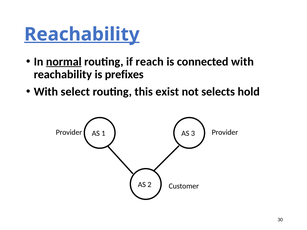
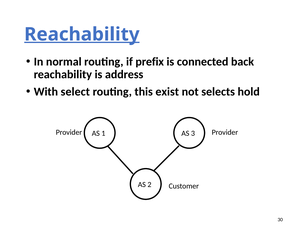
normal underline: present -> none (64, 62)
reach: reach -> prefix (150, 62)
connected with: with -> back (243, 62)
prefixes: prefixes -> address (124, 75)
